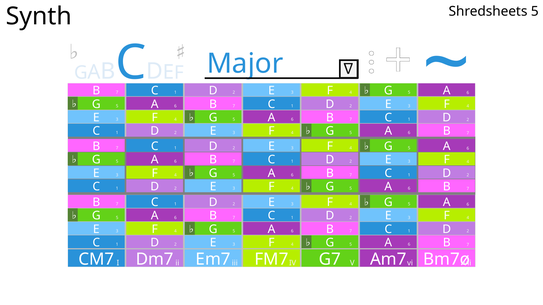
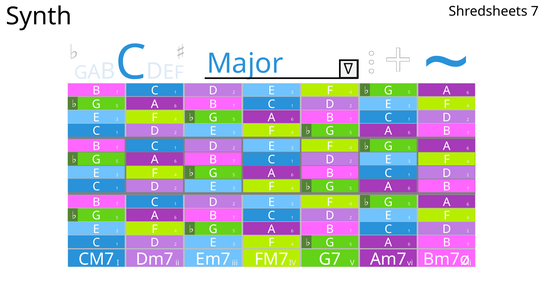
5: 5 -> 7 (535, 11)
